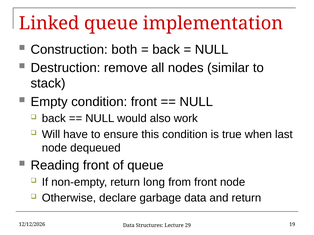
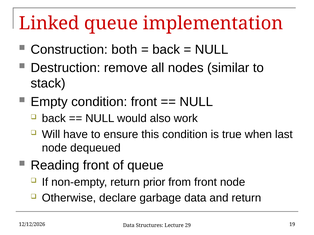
long: long -> prior (154, 182)
